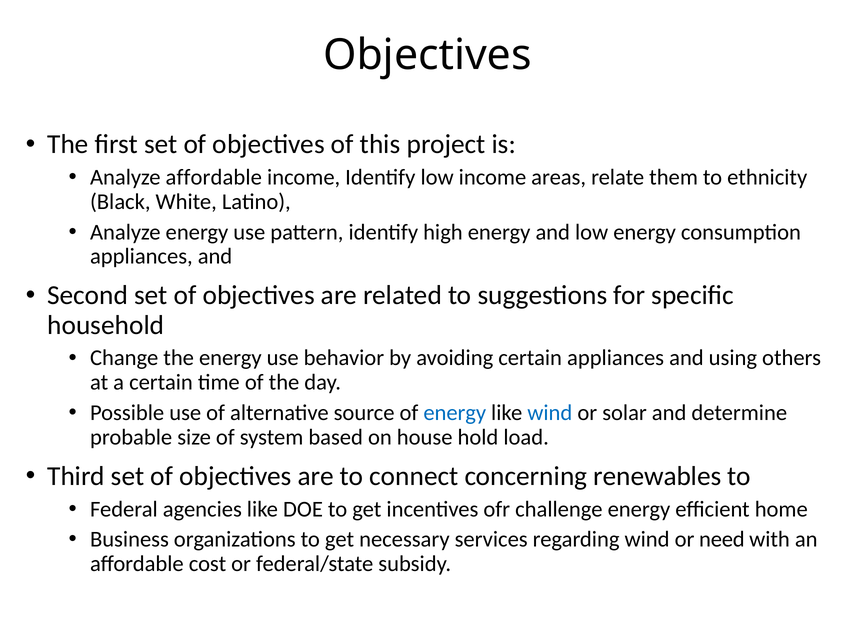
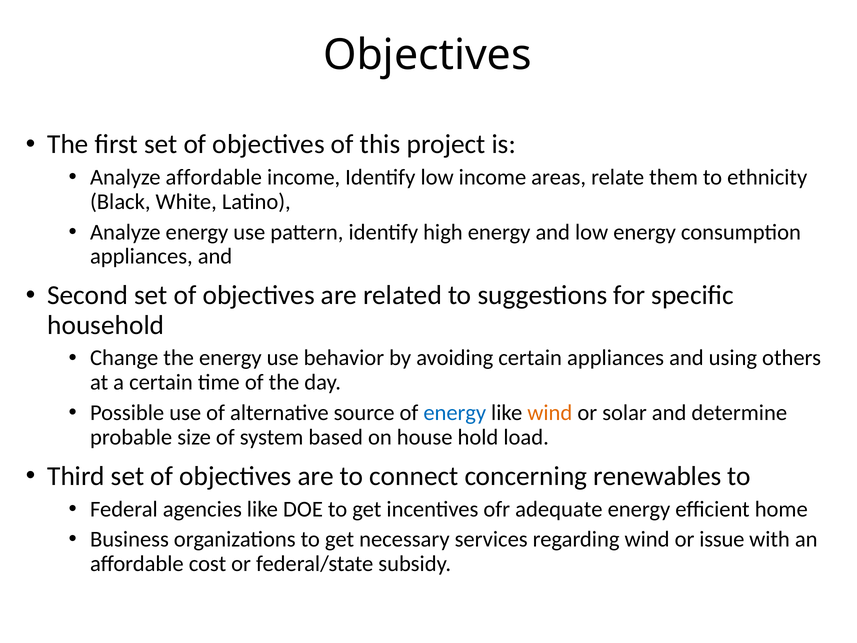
wind colour: blue -> orange (550, 413)
challenge: challenge -> adequate (559, 509)
need: need -> issue (722, 539)
